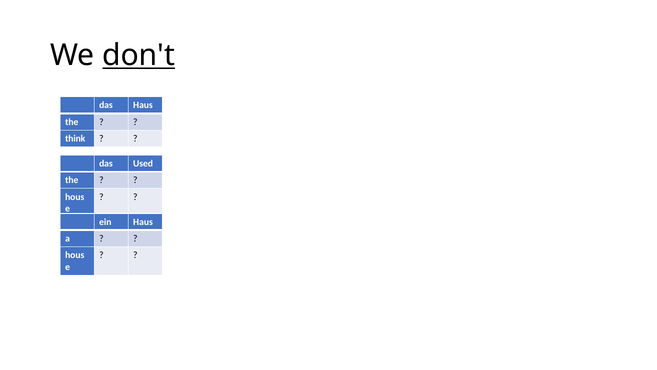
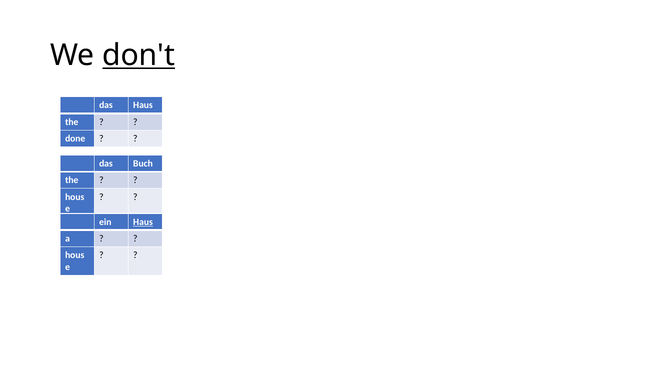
think: think -> done (75, 138)
Used: Used -> Buch (143, 163)
Haus underline: none -> present (143, 222)
